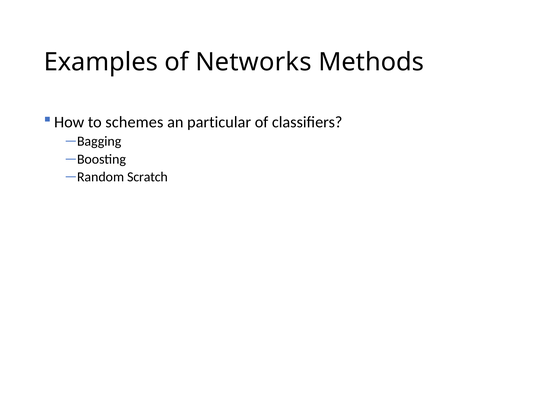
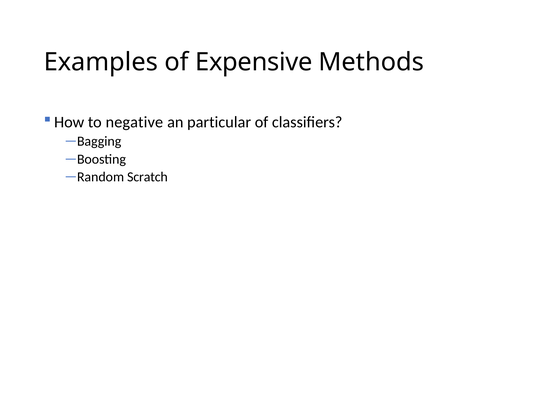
Networks: Networks -> Expensive (254, 62)
schemes: schemes -> negative (134, 122)
